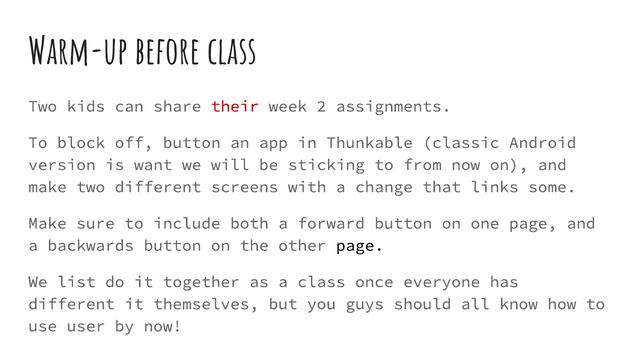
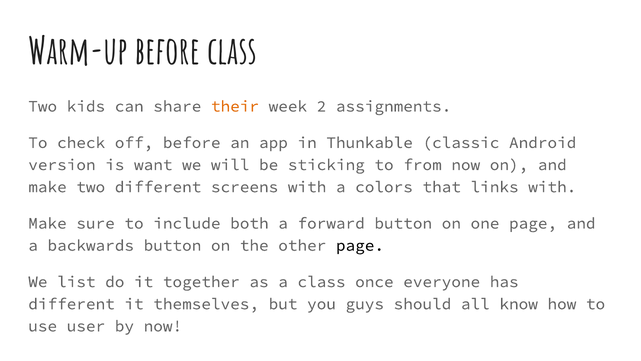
their colour: red -> orange (235, 106)
block: block -> check (81, 142)
off button: button -> before (192, 142)
change: change -> colors (384, 187)
links some: some -> with (552, 187)
